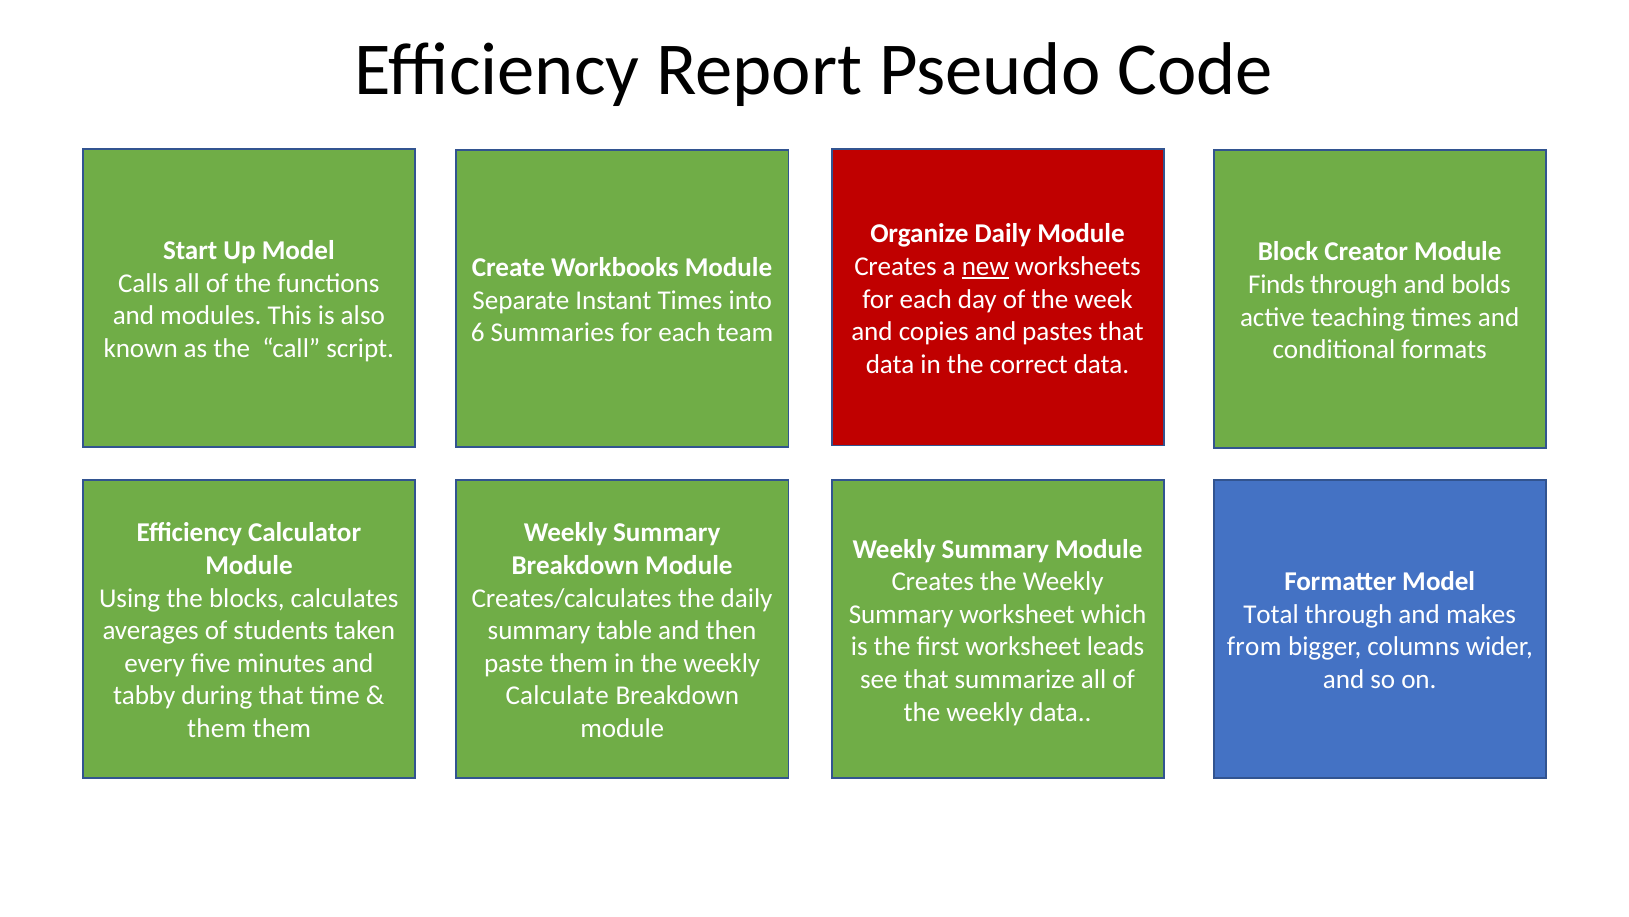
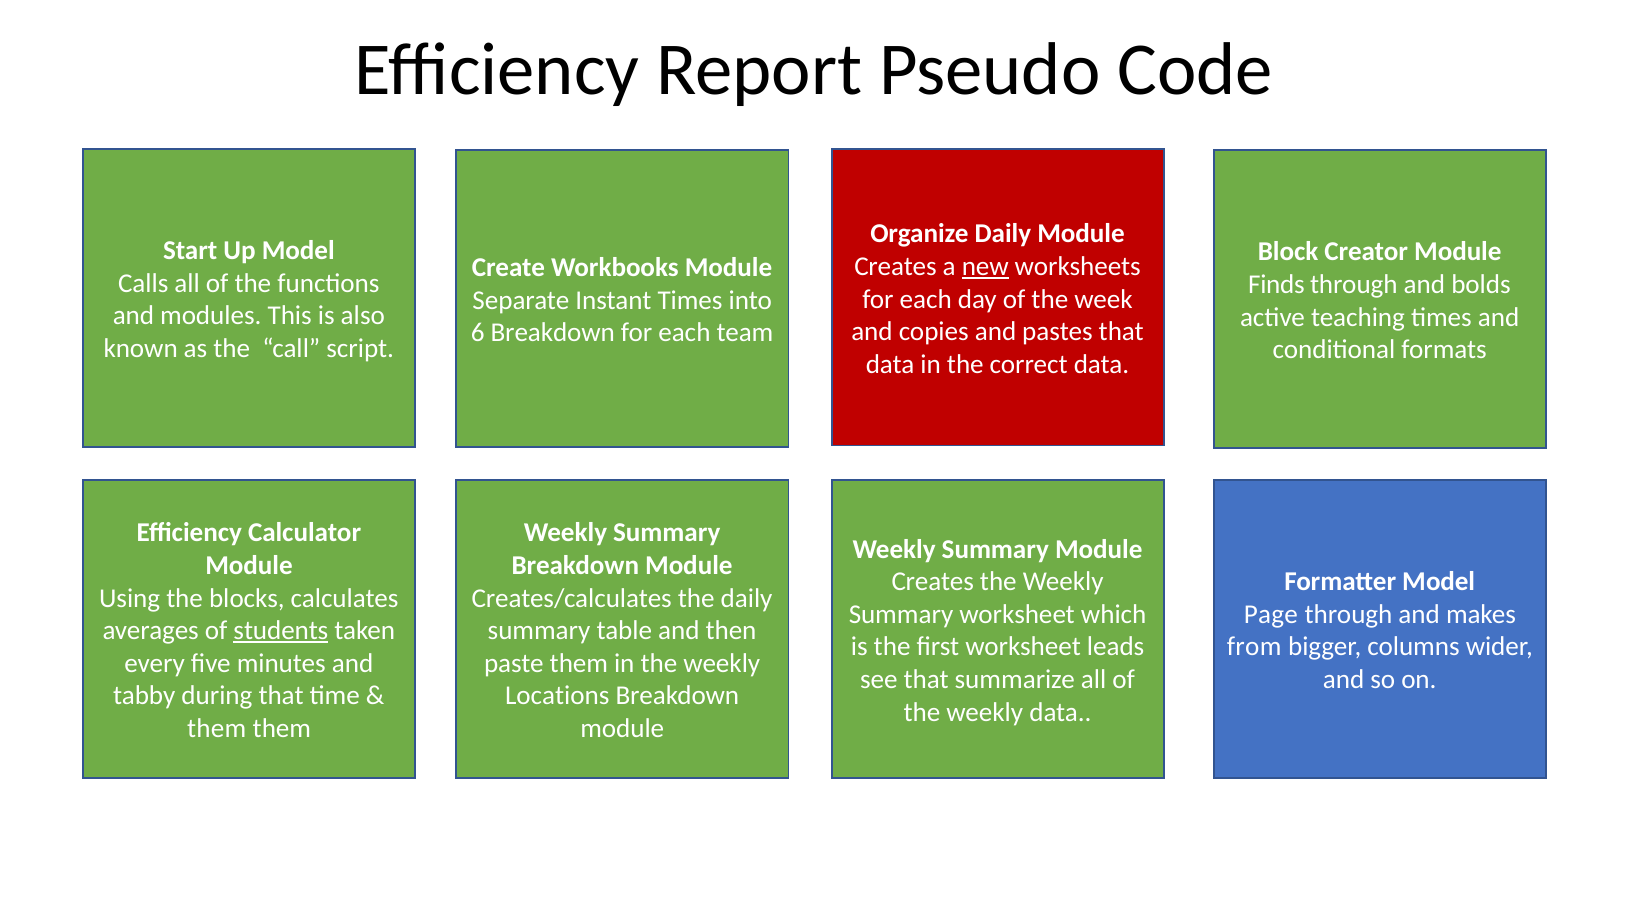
6 Summaries: Summaries -> Breakdown (553, 333)
Total: Total -> Page (1271, 614)
students underline: none -> present (281, 630)
Calculate: Calculate -> Locations (557, 695)
